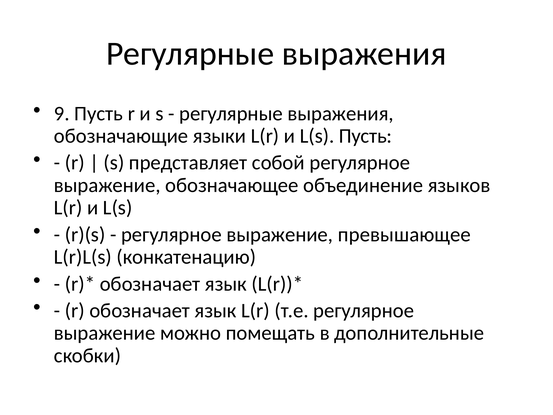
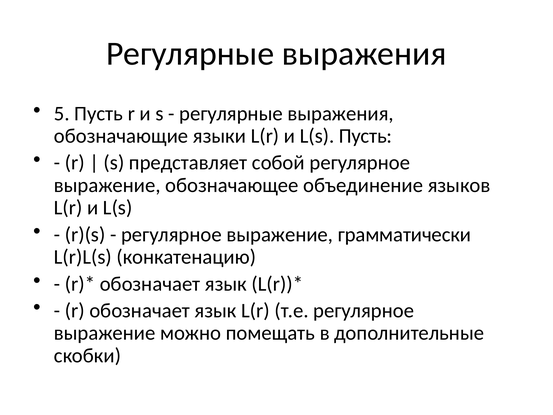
9: 9 -> 5 (62, 113)
превышающее: превышающее -> грамматически (404, 234)
